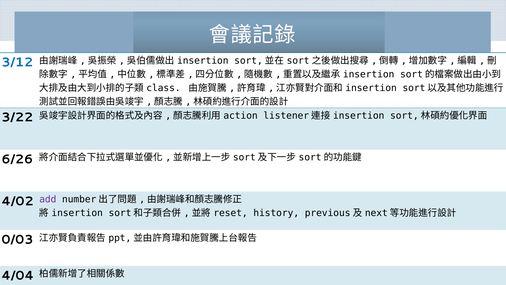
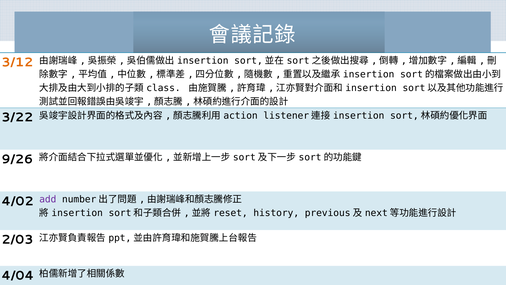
3/12 colour: blue -> orange (17, 62)
6/26: 6/26 -> 9/26 (17, 159)
0/03: 0/03 -> 2/03 (17, 239)
